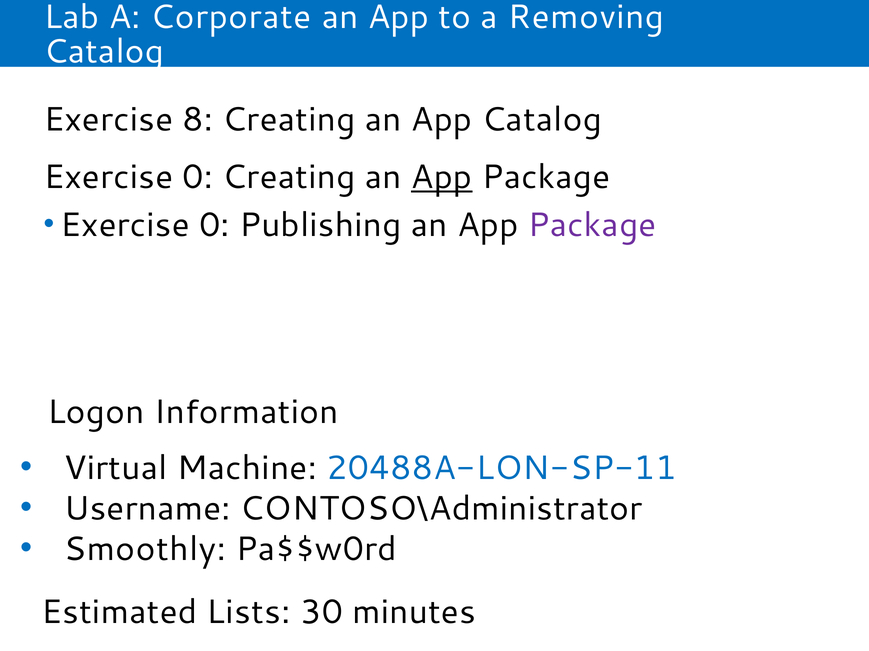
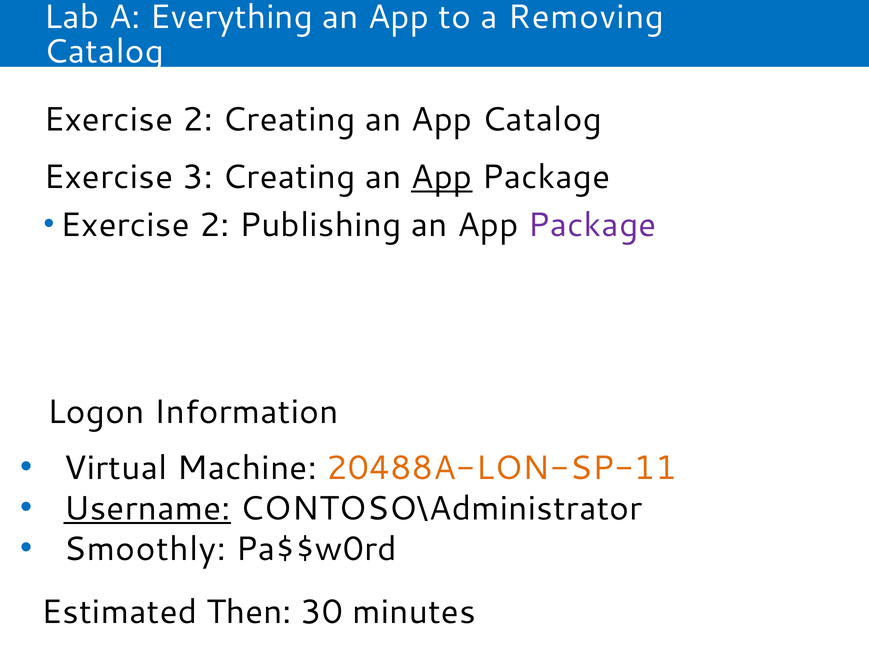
Corporate: Corporate -> Everything (231, 17)
8: 8 -> 2 (198, 120)
0: 0 -> 3 (198, 177)
0: 0 -> 2 (214, 225)
20488A-LON-SP-11 colour: blue -> orange (501, 469)
Username underline: none -> present (147, 509)
Lists: Lists -> Then (249, 613)
